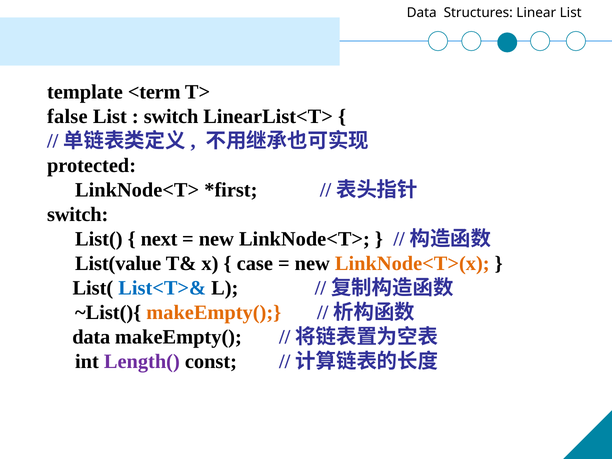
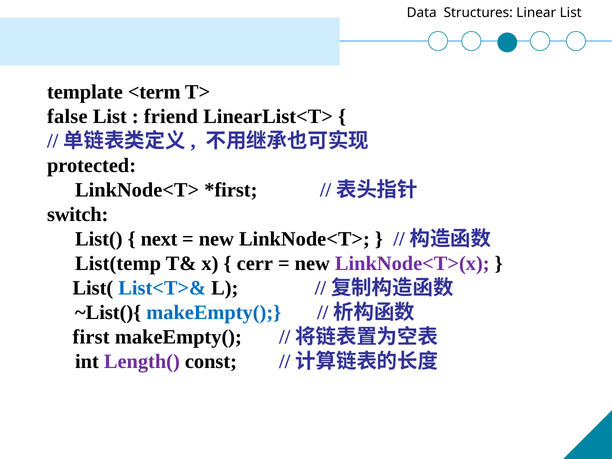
switch: switch -> friend (171, 117)
List(value: List(value -> List(temp (118, 263)
case: case -> cerr (255, 263)
LinkNode<T>(x colour: orange -> purple (412, 263)
makeEmpty( colour: orange -> blue (214, 312)
data: data -> first (91, 337)
